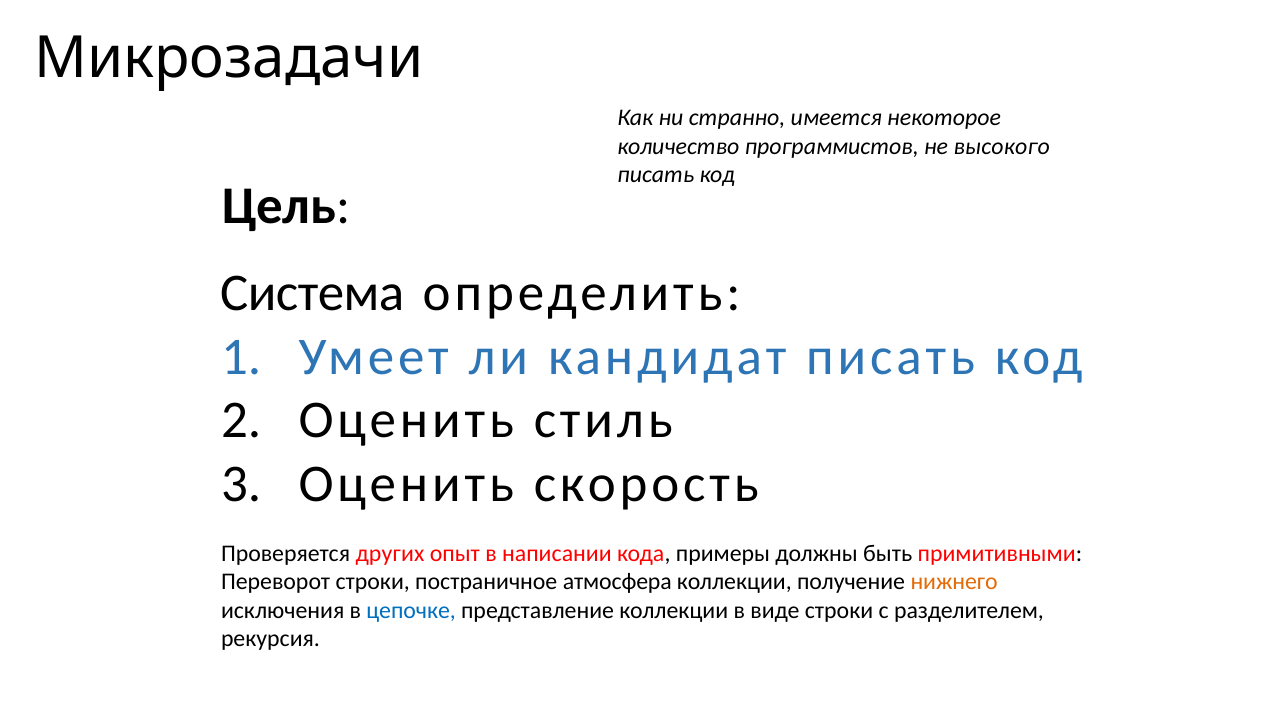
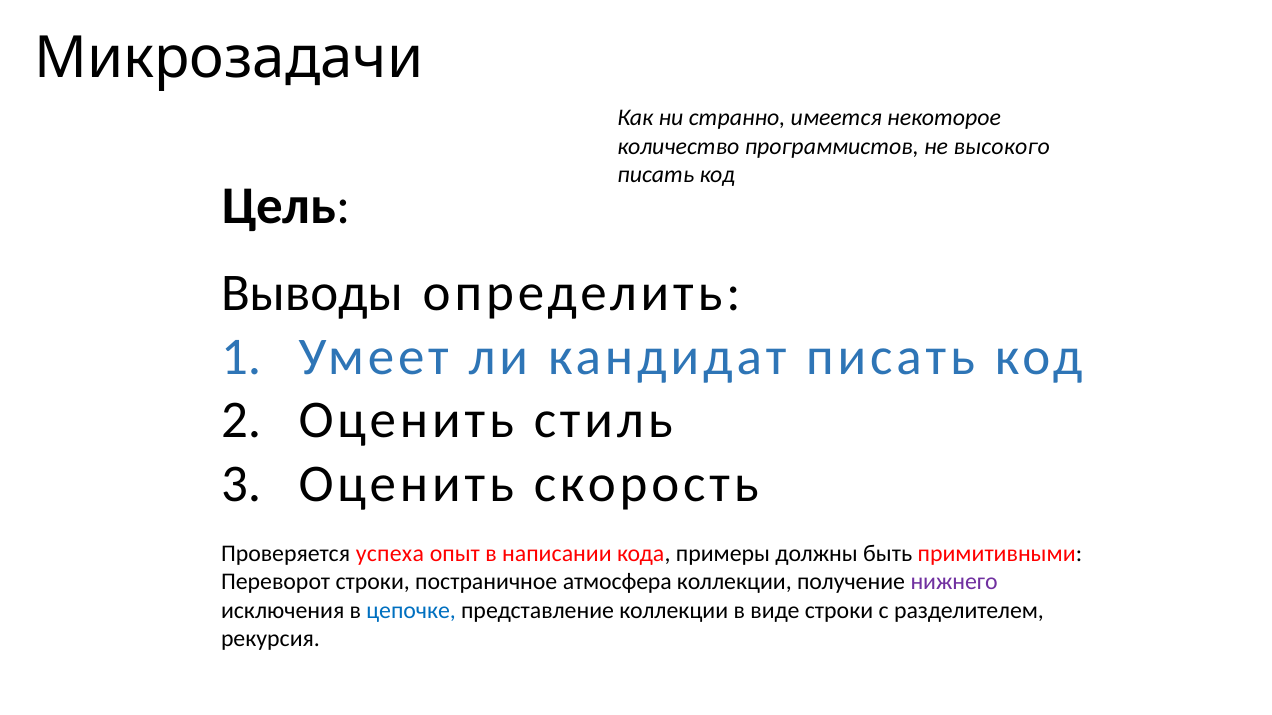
Система: Система -> Выводы (312, 293)
других: других -> успеха (390, 554)
нижнего colour: orange -> purple (954, 582)
